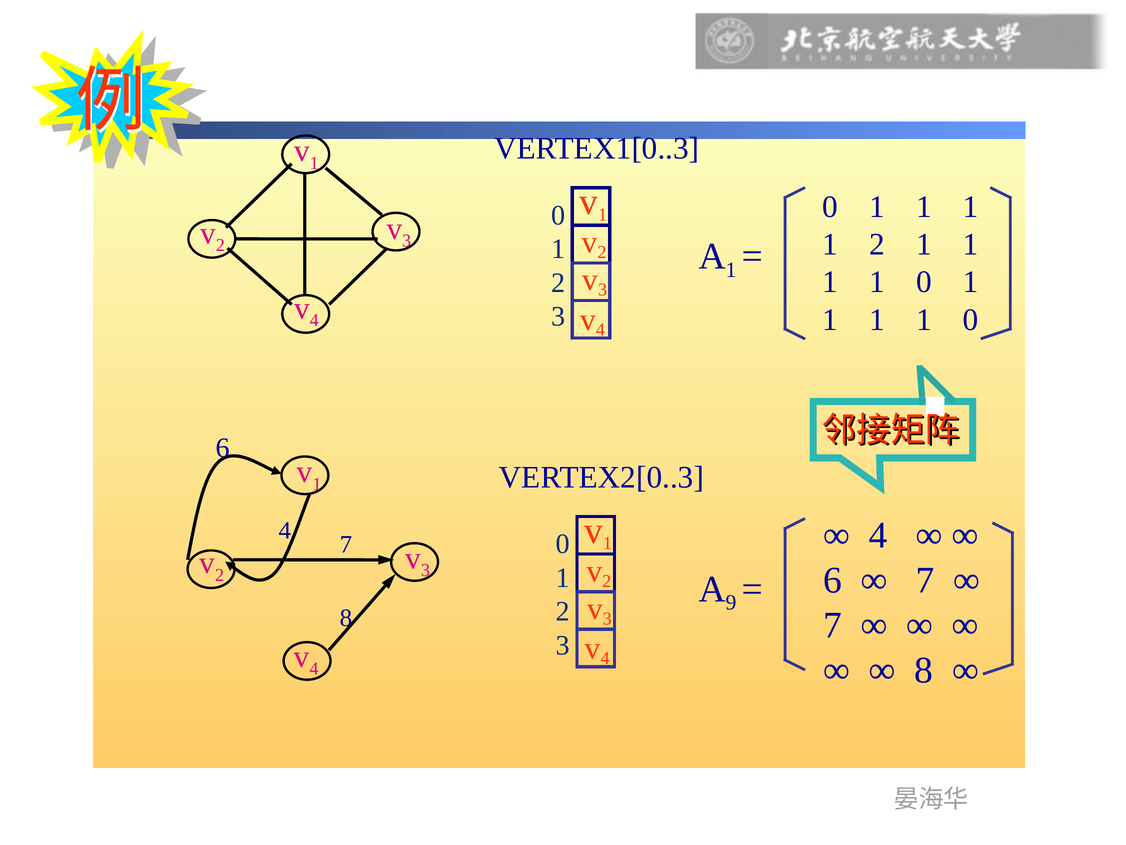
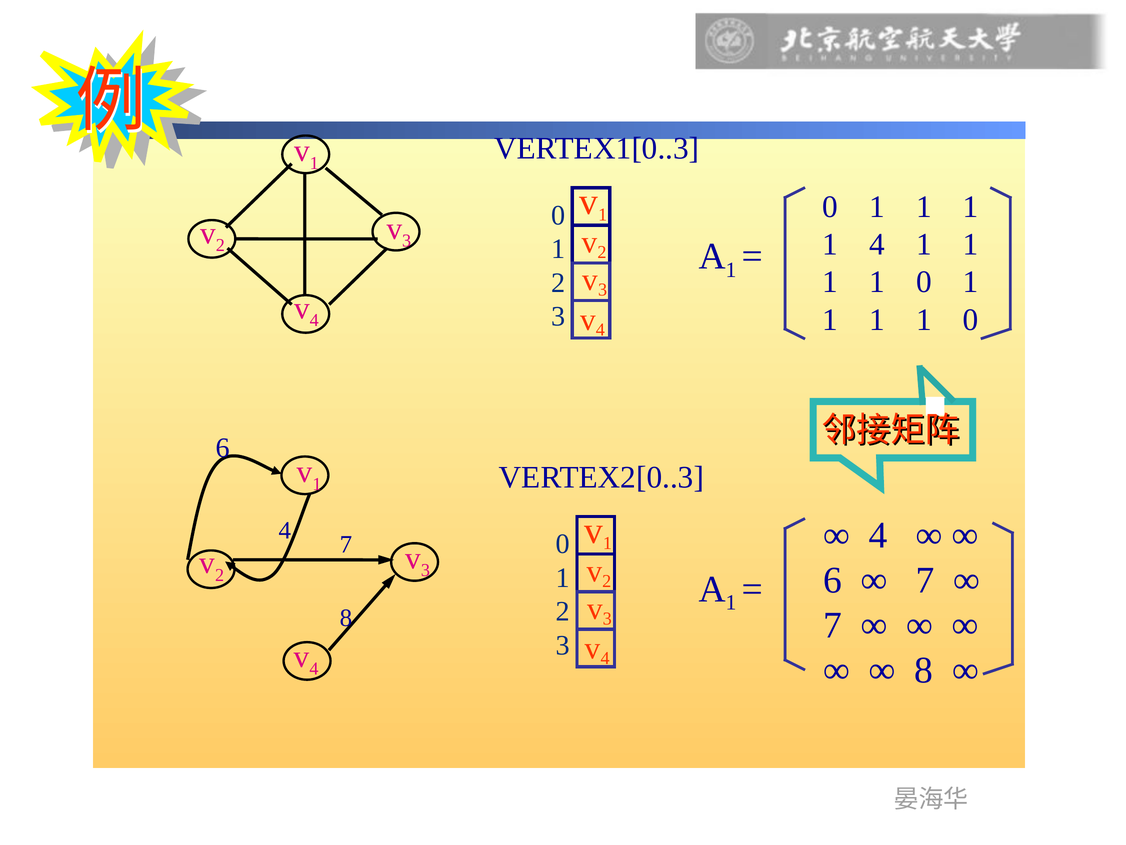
2: 2 -> 4 (877, 244)
9: 9 -> 1 (731, 602)
